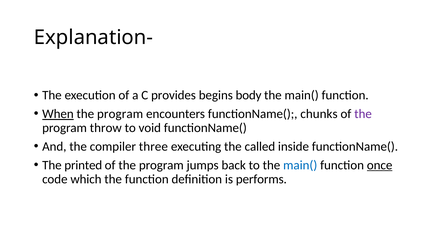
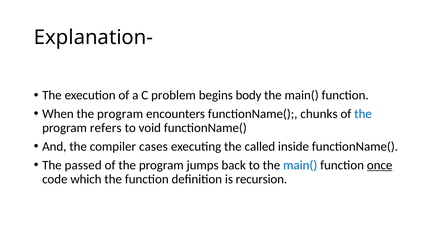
provides: provides -> problem (173, 95)
When underline: present -> none (58, 114)
the colour: purple -> blue (363, 114)
throw: throw -> refers (106, 128)
three: three -> cases (153, 146)
printed: printed -> passed (83, 165)
performs: performs -> recursion (261, 179)
